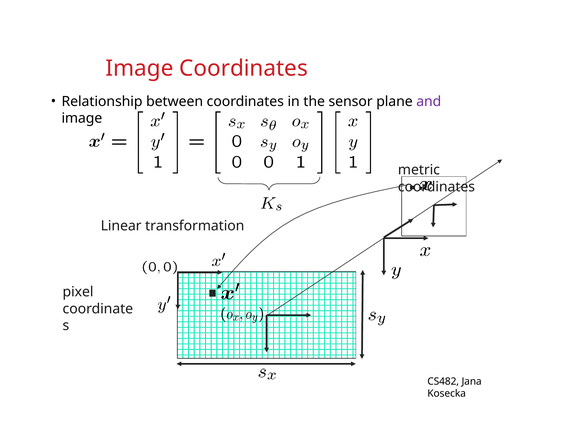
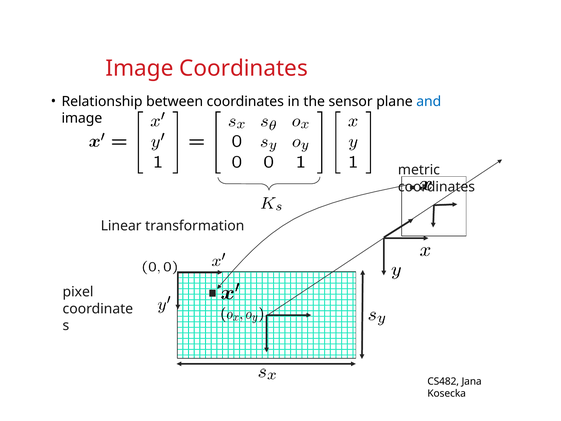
and colour: purple -> blue (429, 101)
